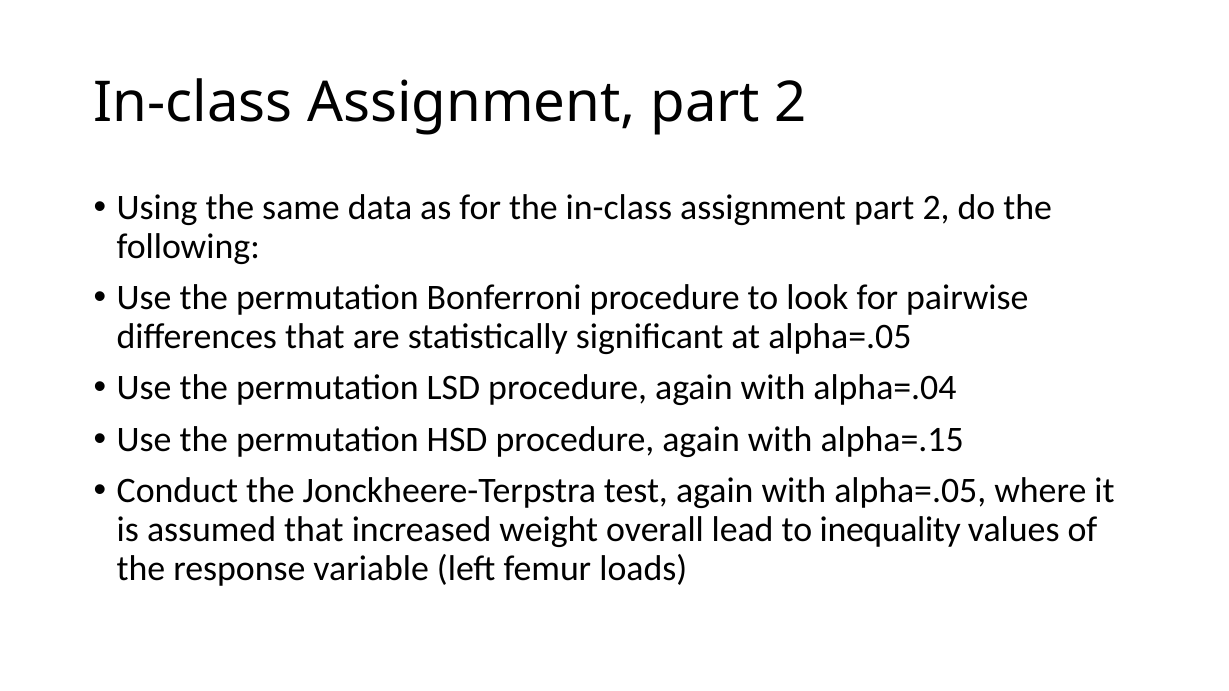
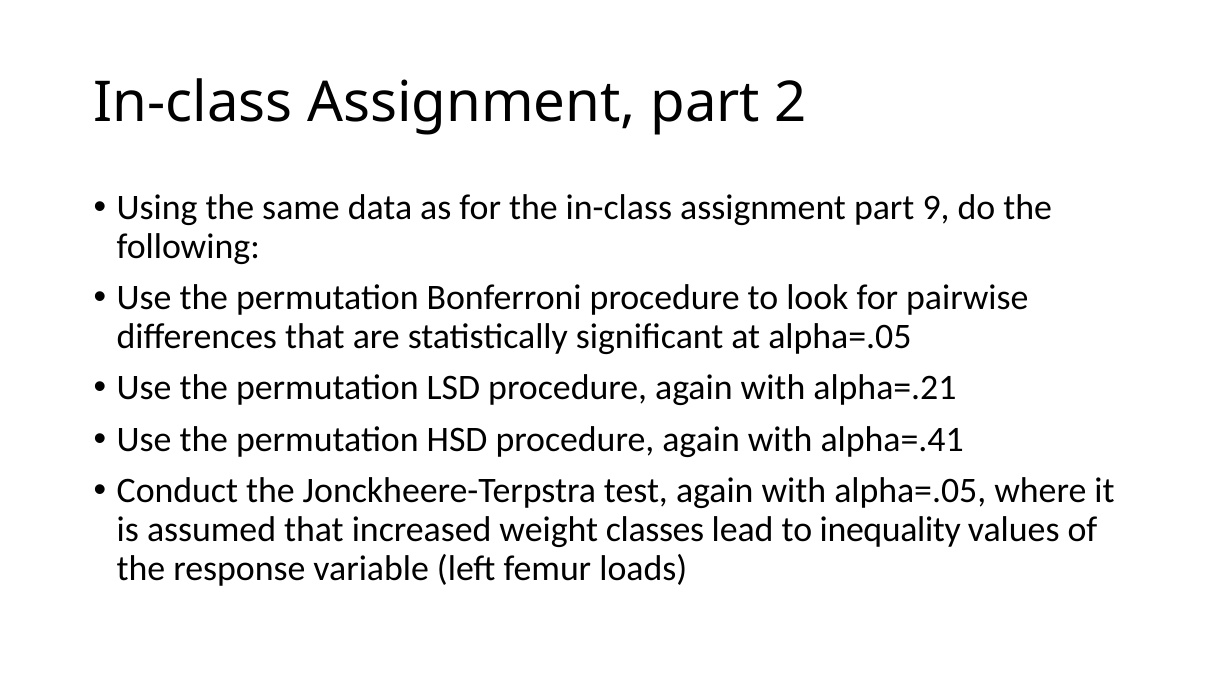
2: 2 -> 9 (936, 208)
alpha=.04: alpha=.04 -> alpha=.21 (885, 388)
alpha=.15: alpha=.15 -> alpha=.41 (892, 440)
overall: overall -> classes (655, 530)
